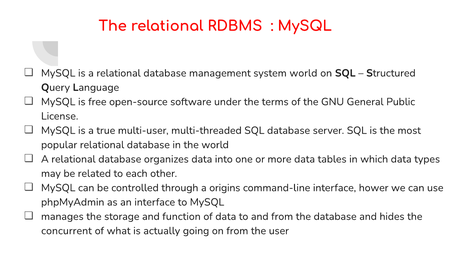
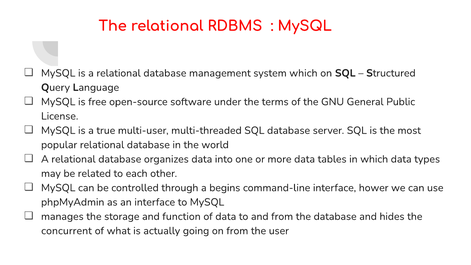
system world: world -> which (303, 73)
origins: origins -> begins (225, 188)
